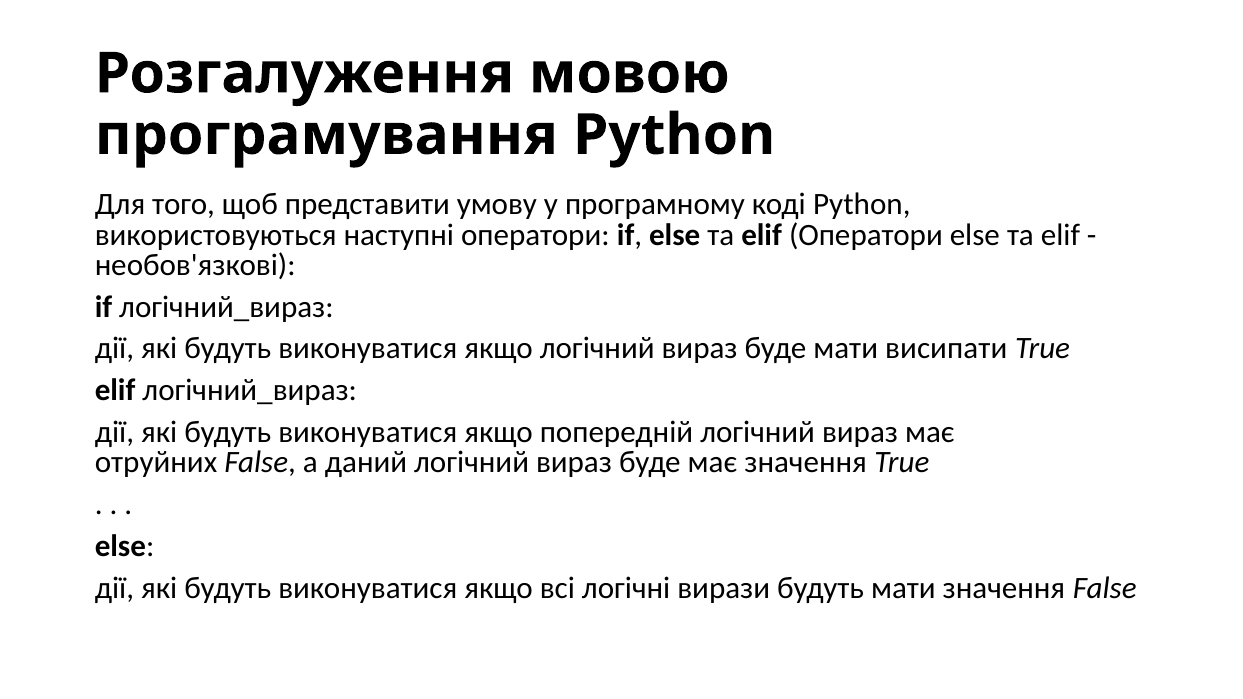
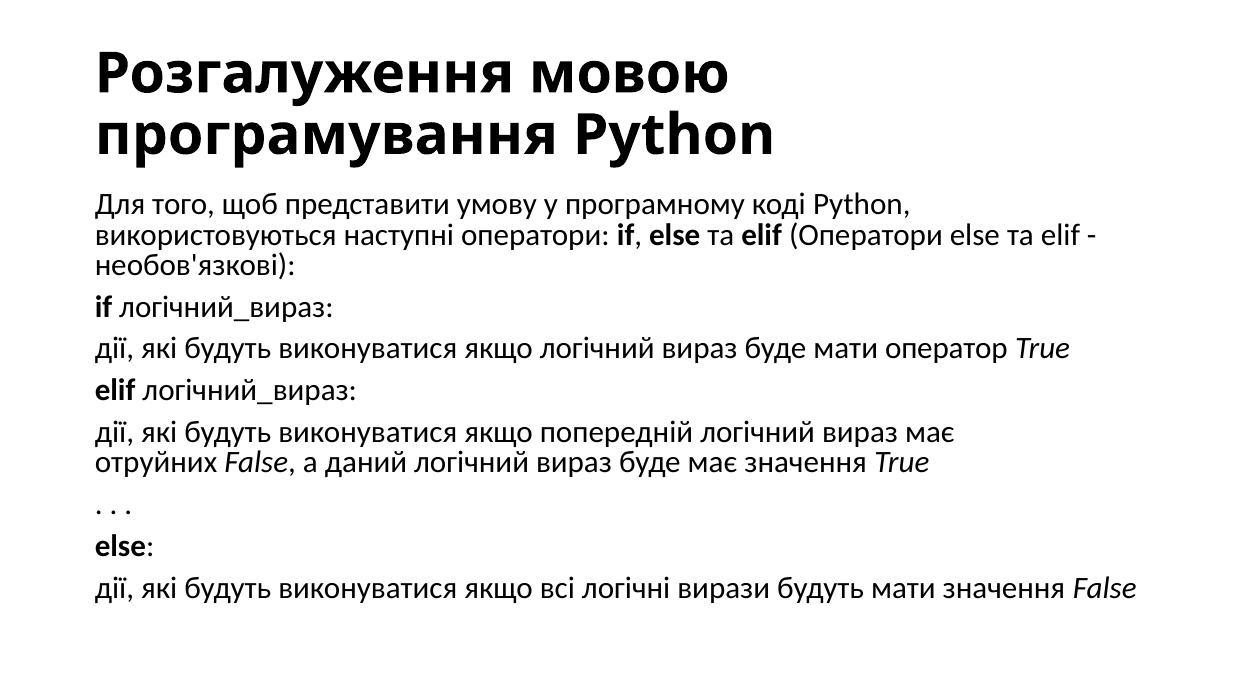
висипати: висипати -> оператор (946, 349)
